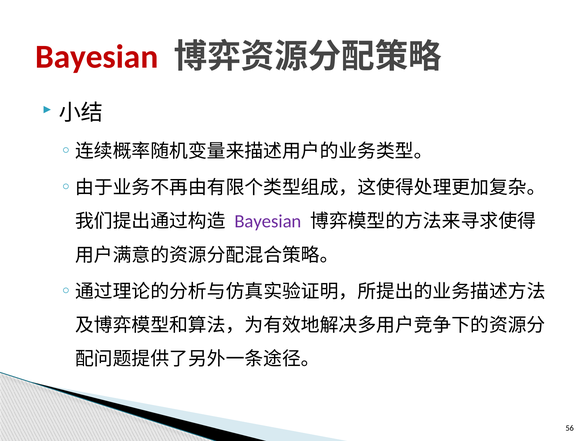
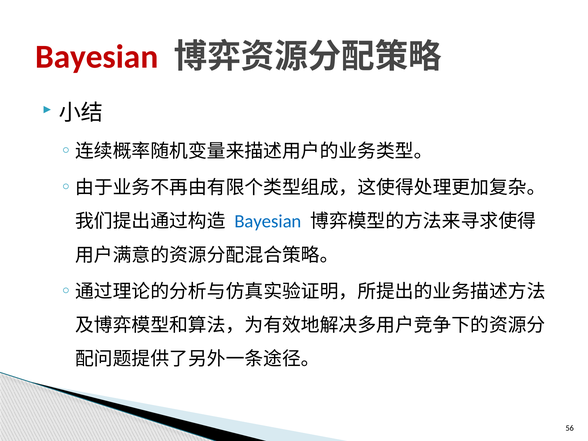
Bayesian colour: purple -> blue (268, 221)
